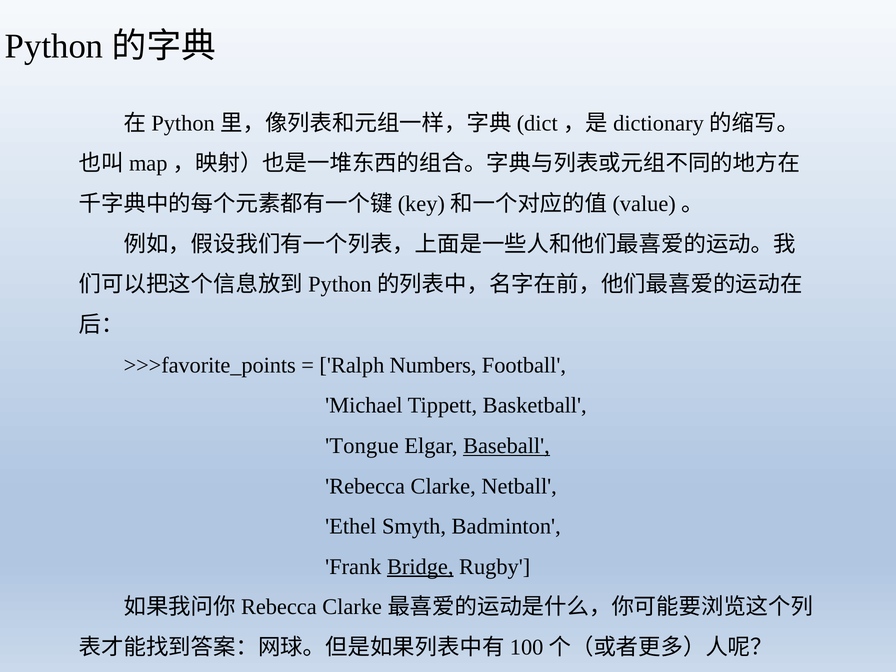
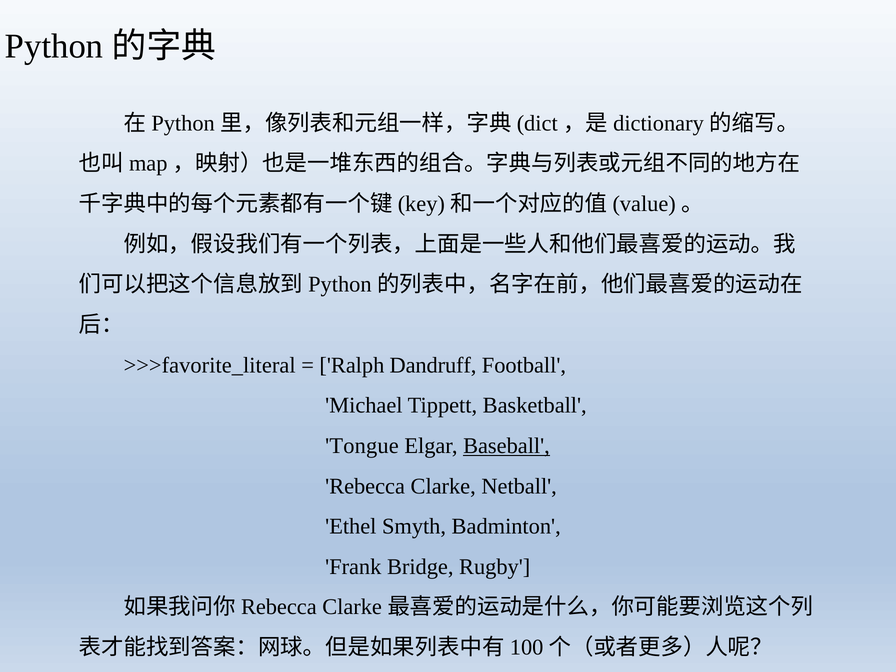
>>>favorite_points: >>>favorite_points -> >>>favorite_literal (210, 365)
Numbers: Numbers -> Dandruff (433, 365)
Bridge underline: present -> none (420, 567)
